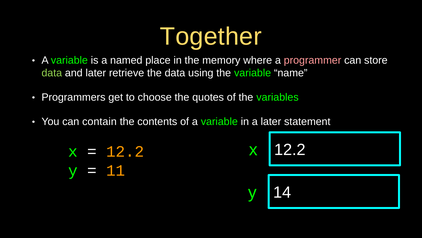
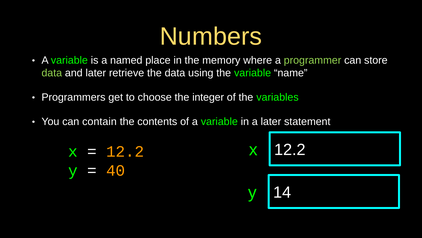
Together: Together -> Numbers (211, 36)
programmer colour: pink -> light green (313, 60)
quotes: quotes -> integer (208, 97)
11: 11 -> 40 (116, 170)
